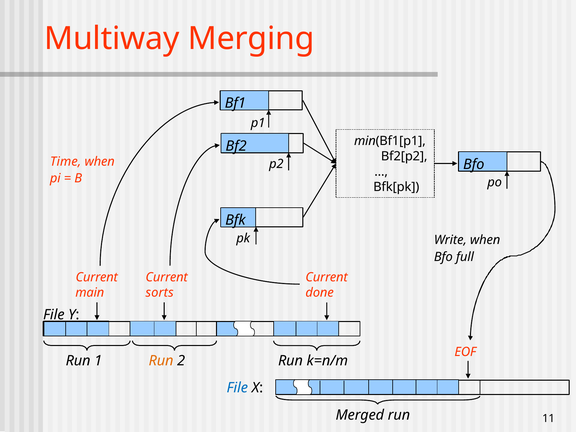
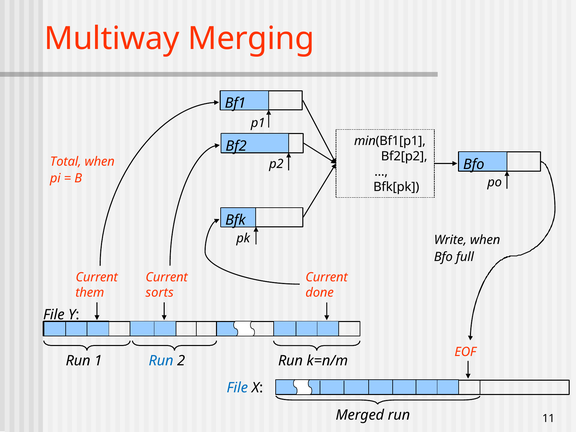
Time: Time -> Total (66, 162)
main: main -> them (90, 293)
Run colour: orange -> blue (161, 361)
